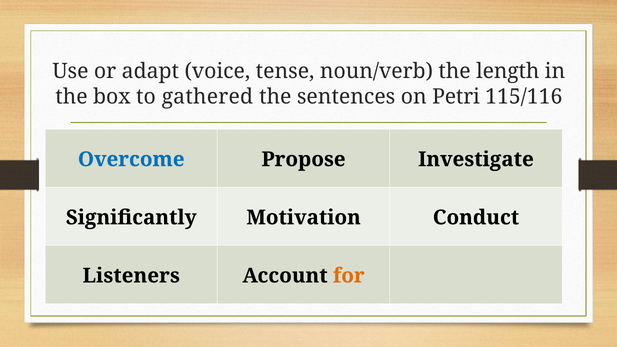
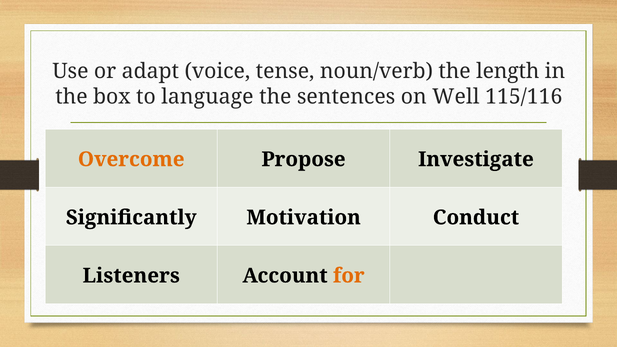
gathered: gathered -> language (207, 97)
Petri: Petri -> Well (456, 97)
Overcome colour: blue -> orange (131, 159)
